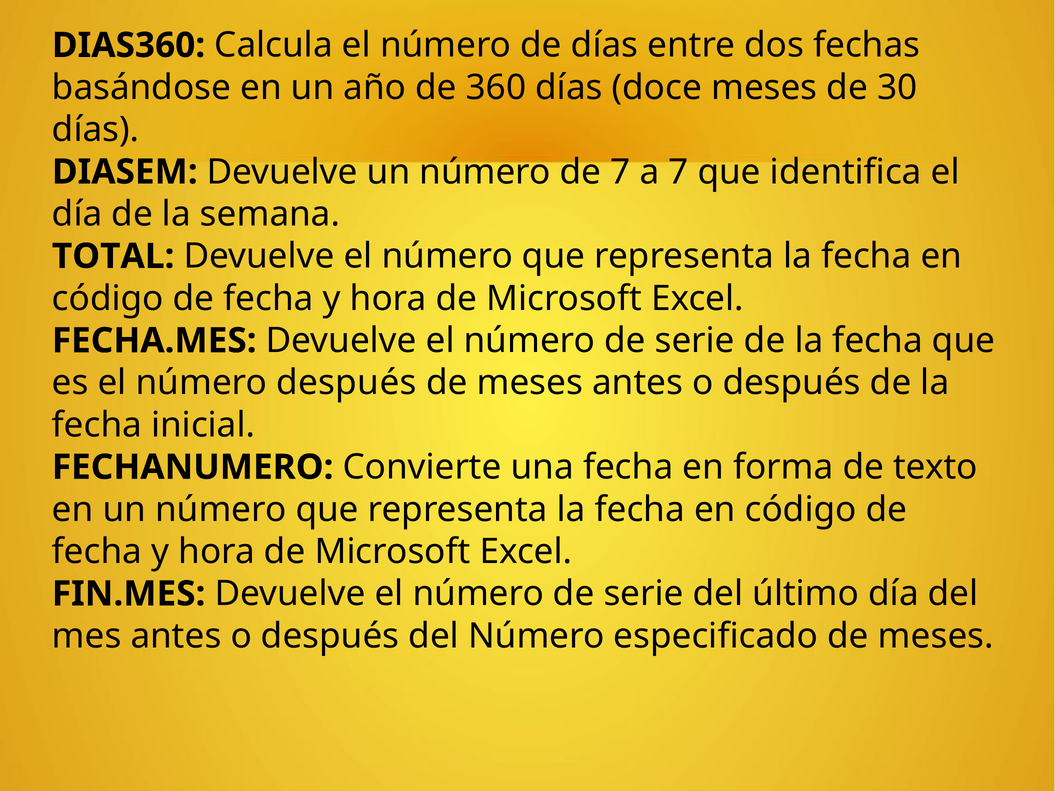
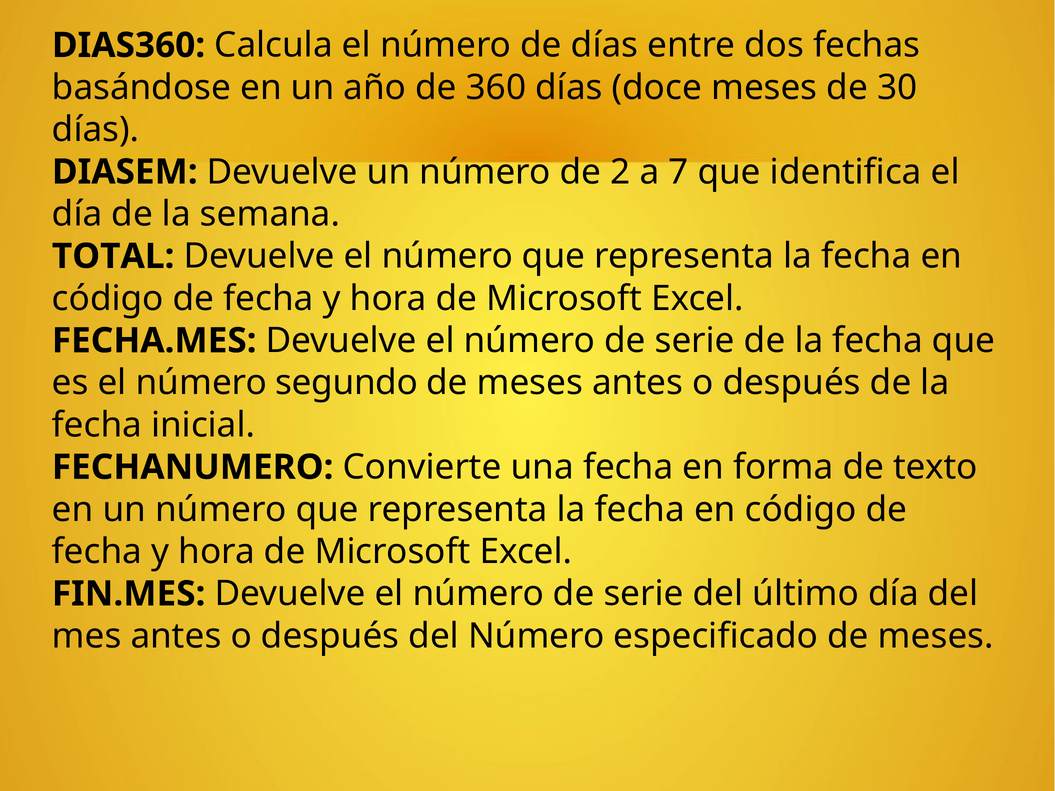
de 7: 7 -> 2 (620, 172)
número después: después -> segundo (347, 383)
